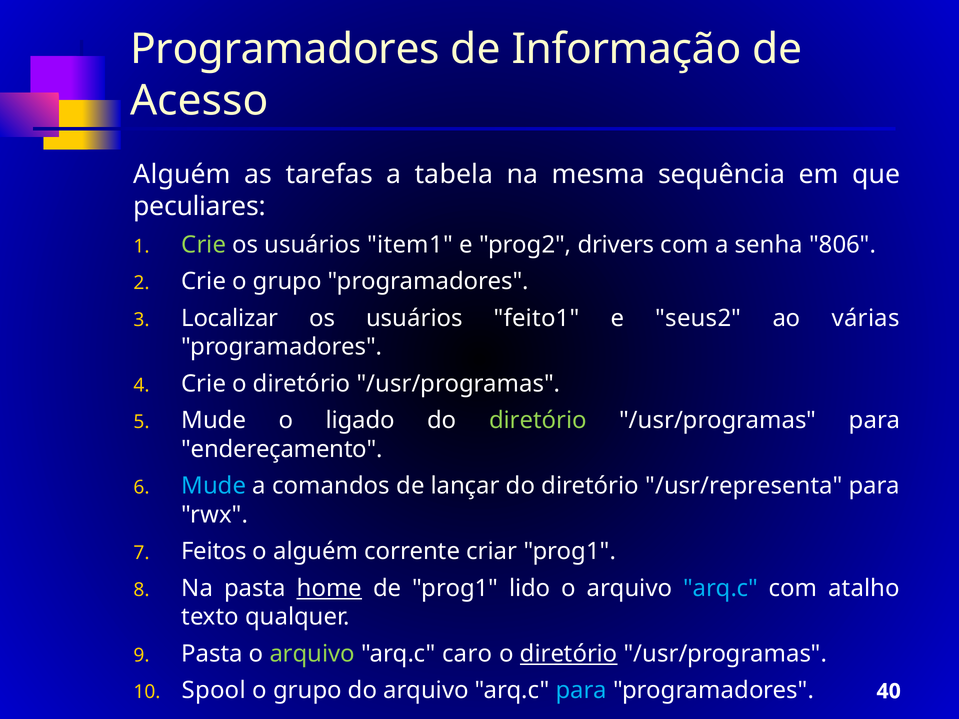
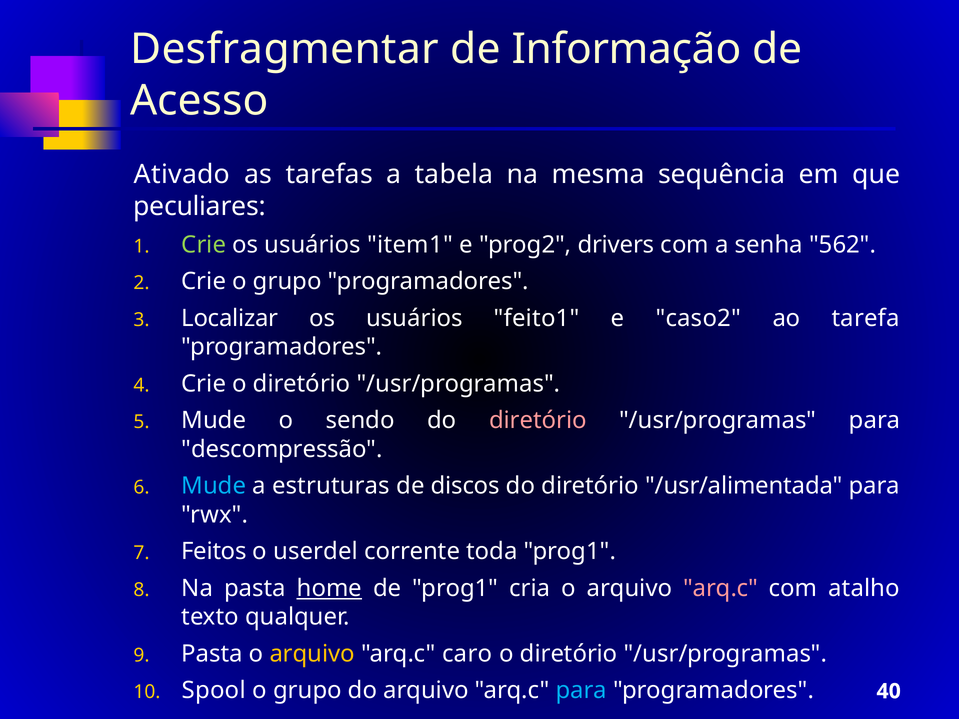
Programadores: Programadores -> Desfragmentar (284, 49)
Alguém: Alguém -> Ativado (182, 175)
806: 806 -> 562 (843, 245)
seus2: seus2 -> caso2 (698, 318)
várias: várias -> tarefa (866, 318)
ligado: ligado -> sendo (360, 421)
diretório colour: light green -> pink (538, 421)
endereçamento: endereçamento -> descompressão (282, 449)
comandos: comandos -> estruturas (331, 486)
lançar: lançar -> discos (465, 486)
/usr/representa: /usr/representa -> /usr/alimentada (744, 486)
o alguém: alguém -> userdel (316, 552)
criar: criar -> toda (492, 552)
lido: lido -> cria (530, 588)
arq.c colour: light blue -> pink (721, 588)
arquivo colour: light green -> yellow (312, 654)
diretório underline: present -> none (569, 654)
